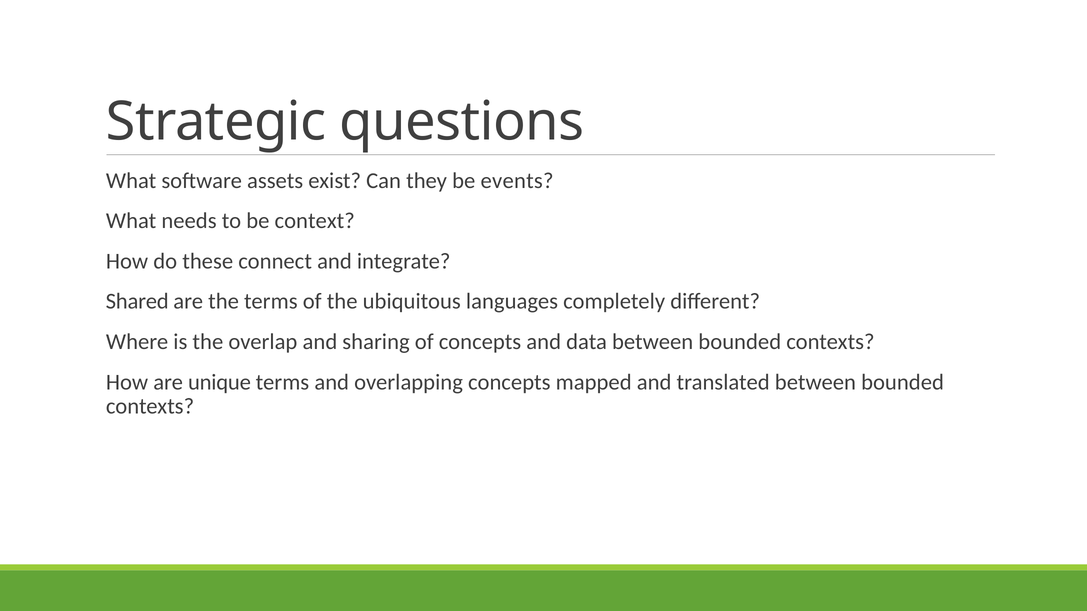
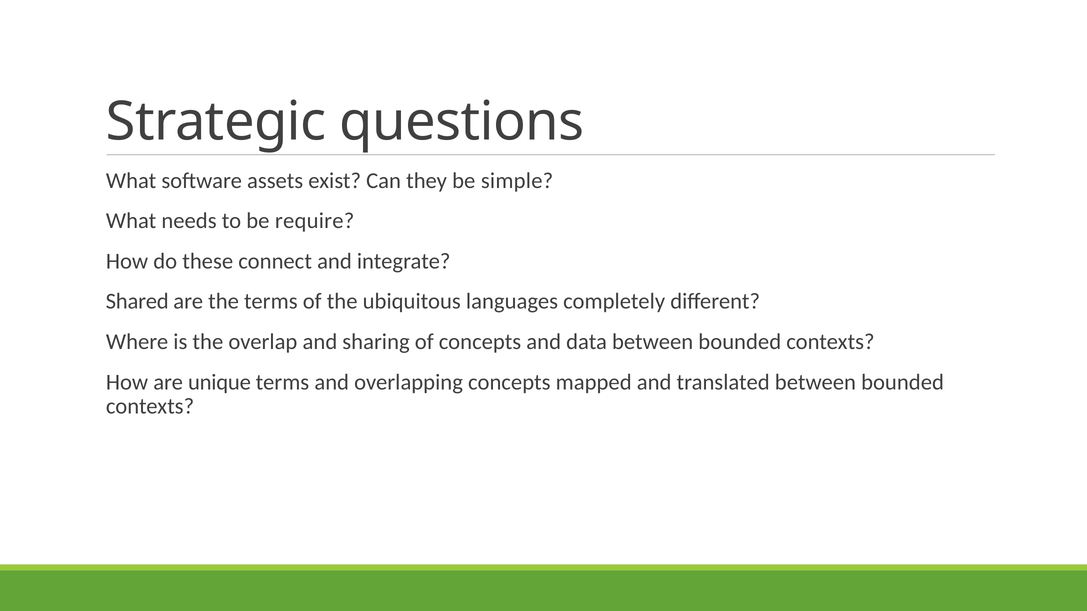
events: events -> simple (517, 181)
context: context -> require (315, 221)
